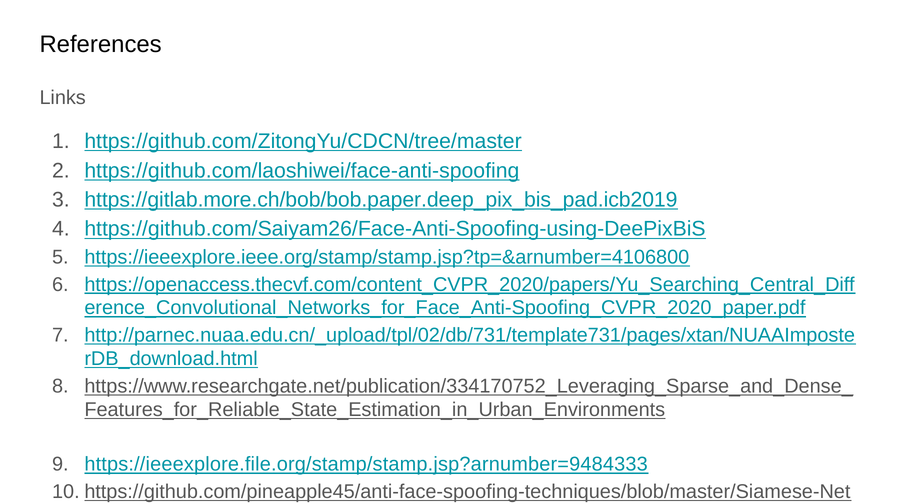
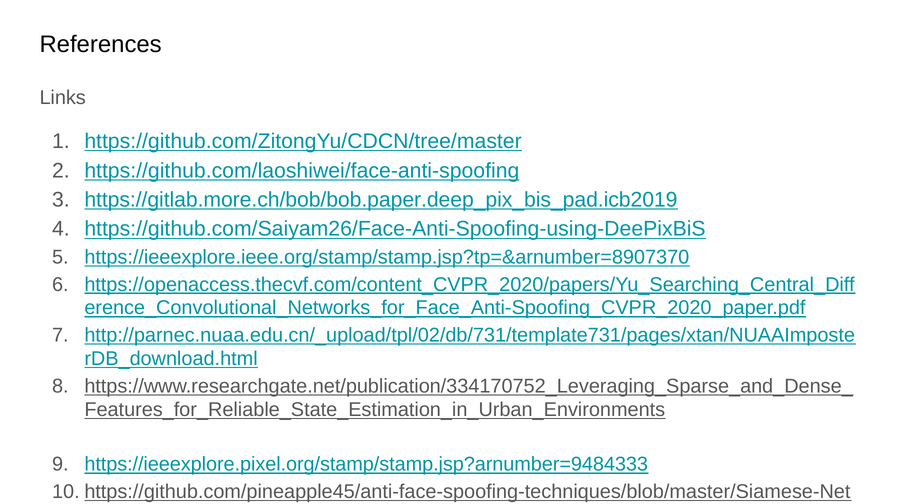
https://ieeexplore.ieee.org/stamp/stamp.jsp?tp=&arnumber=4106800: https://ieeexplore.ieee.org/stamp/stamp.jsp?tp=&arnumber=4106800 -> https://ieeexplore.ieee.org/stamp/stamp.jsp?tp=&arnumber=8907370 (387, 257)
https://ieeexplore.file.org/stamp/stamp.jsp?arnumber=9484333: https://ieeexplore.file.org/stamp/stamp.jsp?arnumber=9484333 -> https://ieeexplore.pixel.org/stamp/stamp.jsp?arnumber=9484333 (366, 465)
